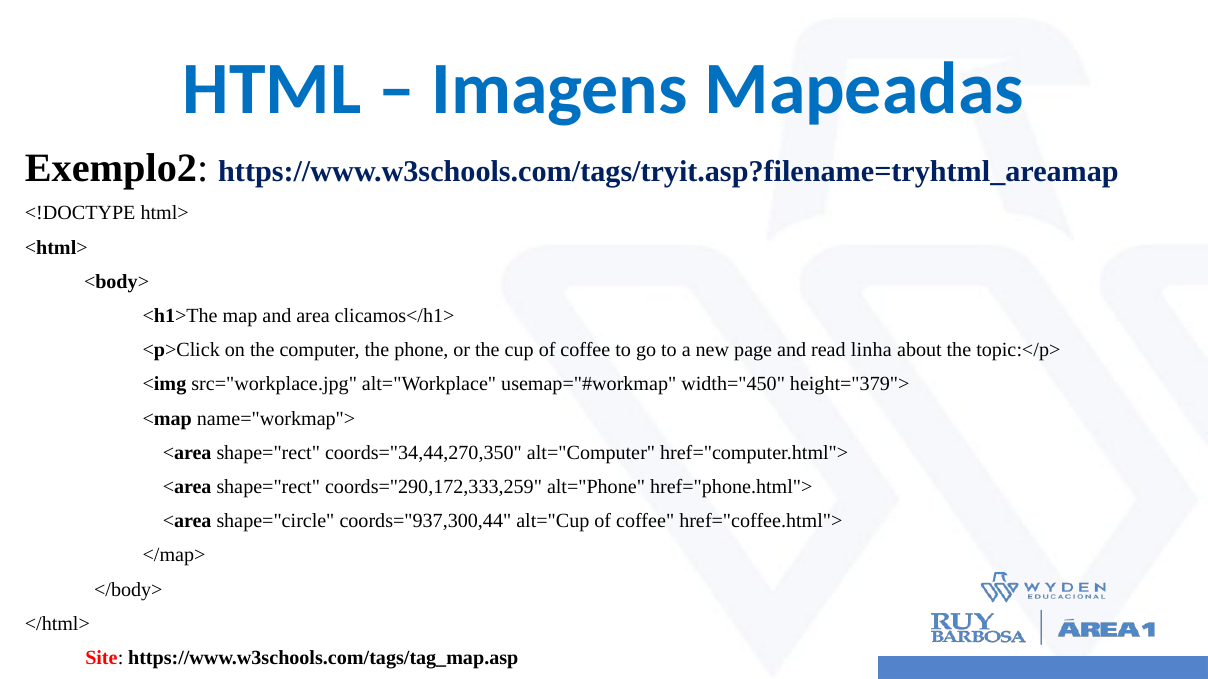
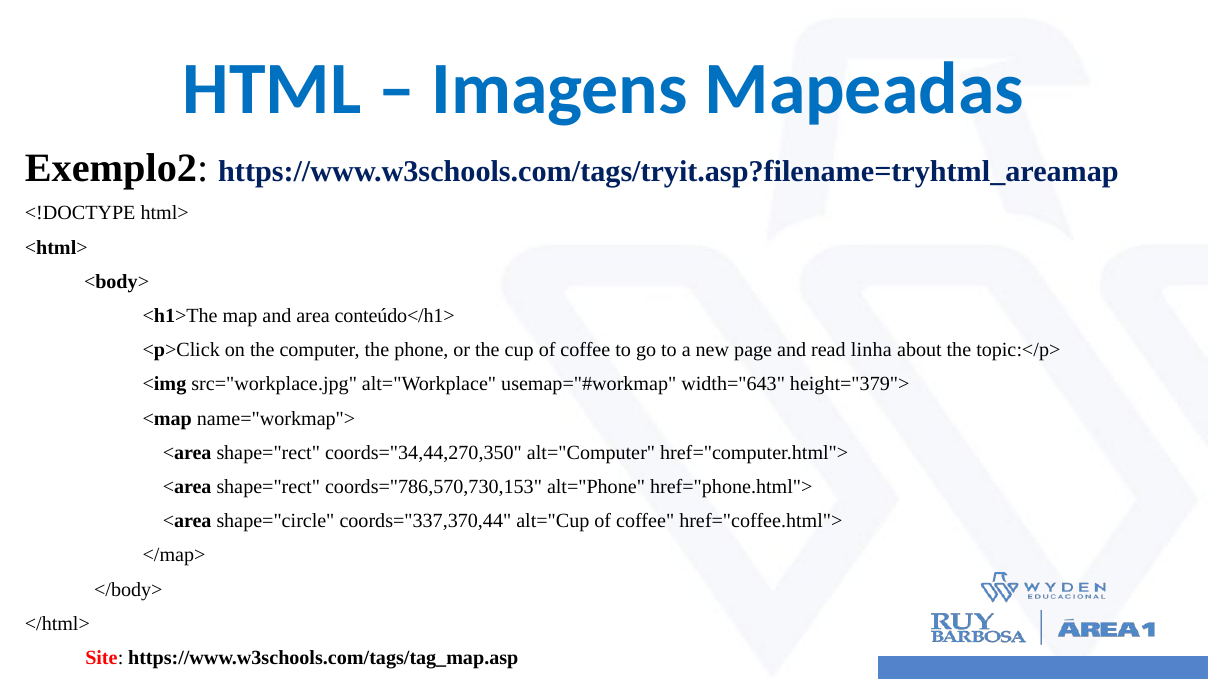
clicamos</h1>: clicamos</h1> -> conteúdo</h1> (395, 316)
width="450: width="450 -> width="643 (733, 385)
coords="290,172,333,259: coords="290,172,333,259 -> coords="786,570,730,153 (434, 487)
coords="937,300,44: coords="937,300,44 -> coords="337,370,44 (425, 522)
